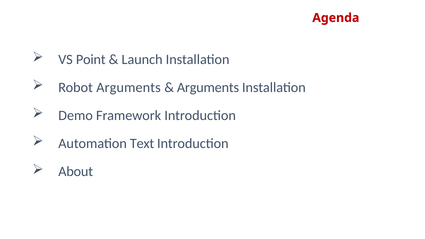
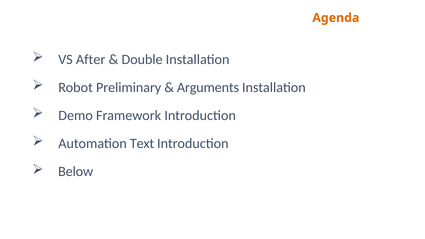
Agenda colour: red -> orange (336, 18)
Point: Point -> After (91, 59)
Launch: Launch -> Double (142, 59)
Robot Arguments: Arguments -> Preliminary (129, 87)
About: About -> Below (76, 172)
